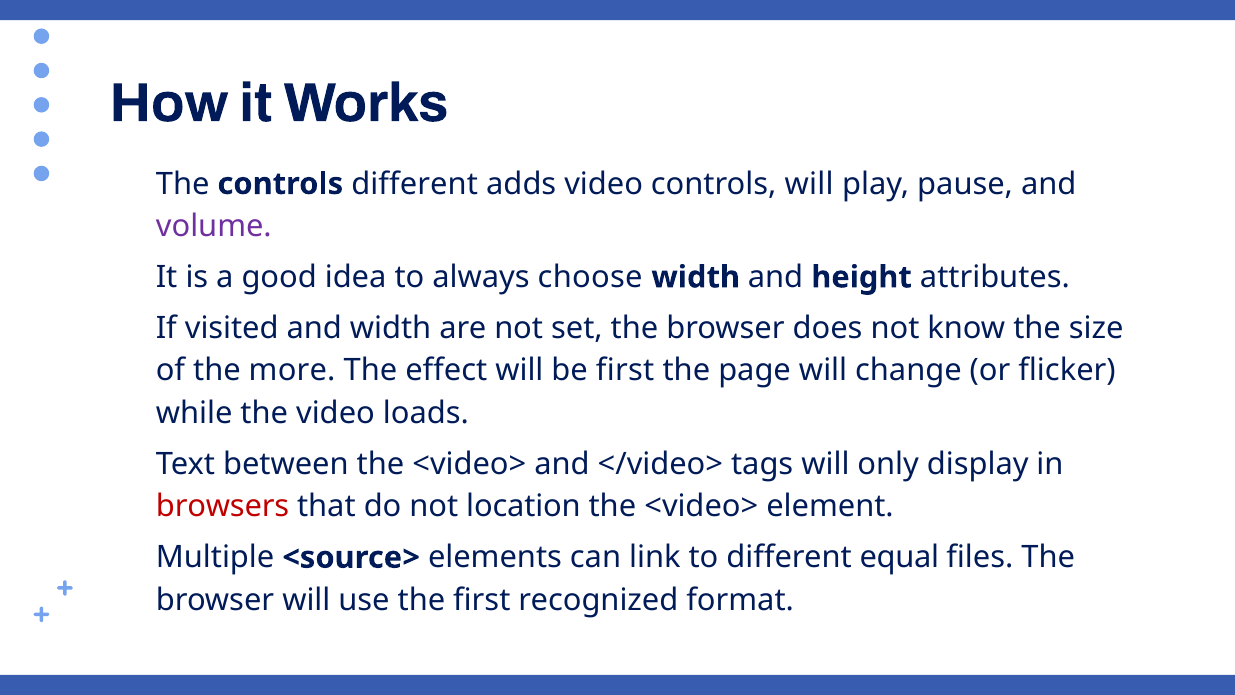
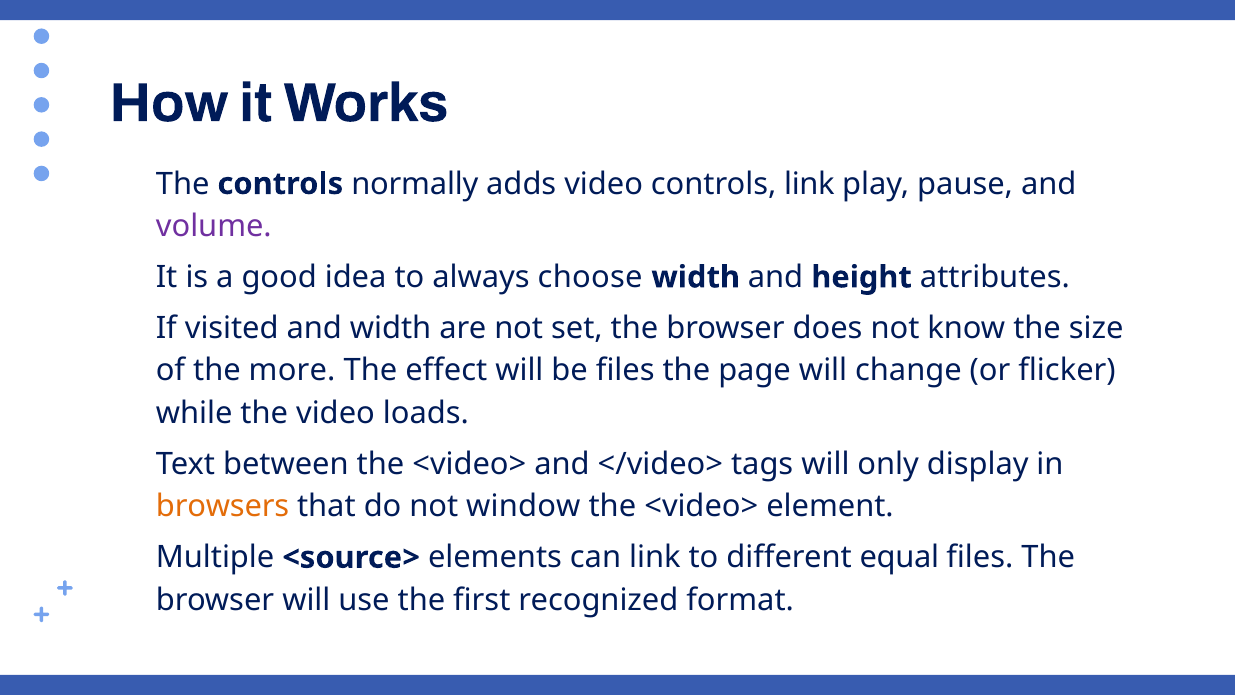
controls different: different -> normally (415, 184)
controls will: will -> link (809, 184)
be first: first -> files (625, 371)
browsers colour: red -> orange (223, 507)
location: location -> window (523, 507)
